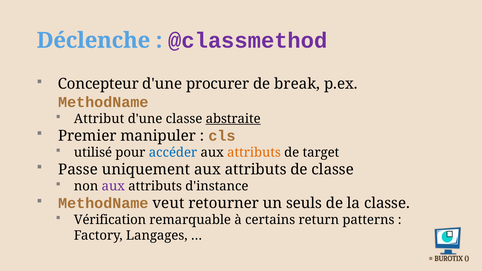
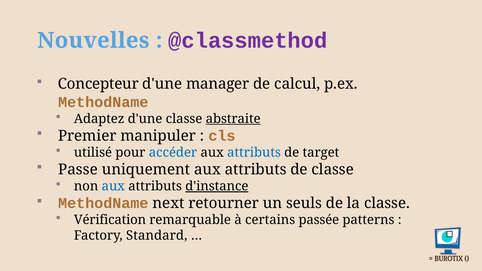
Déclenche: Déclenche -> Nouvelles (93, 40)
procurer: procurer -> manager (218, 84)
break: break -> calcul (297, 84)
Attribut: Attribut -> Adaptez (99, 119)
attributs colour: orange -> blue (254, 153)
aux colour: purple -> blue (113, 186)
d'instance underline: none -> present (217, 186)
veut: veut -> next (168, 203)
return: return -> passée (319, 220)
Langages: Langages -> Standard (157, 236)
